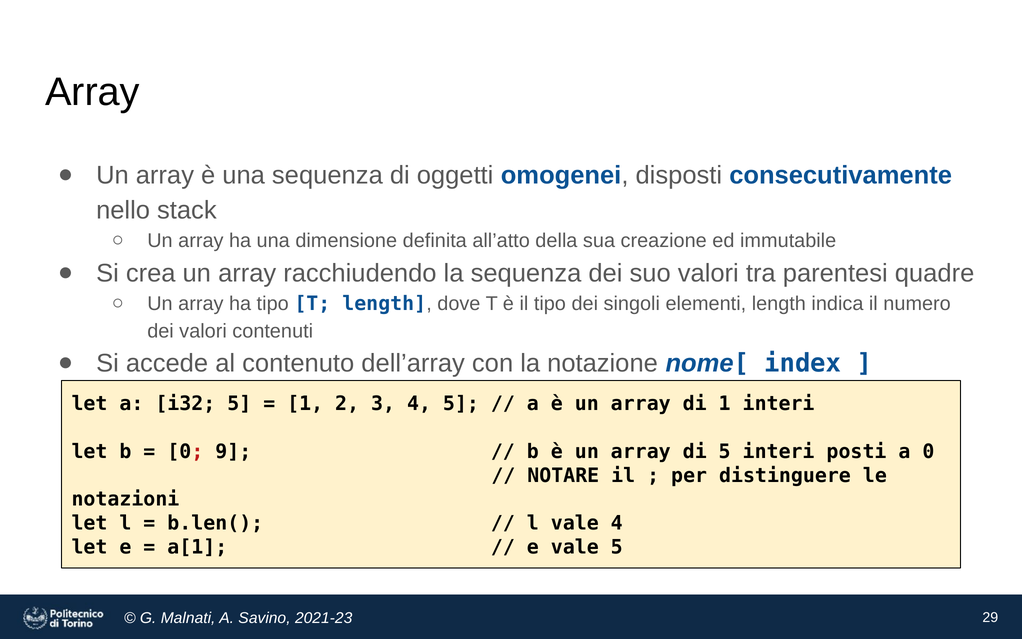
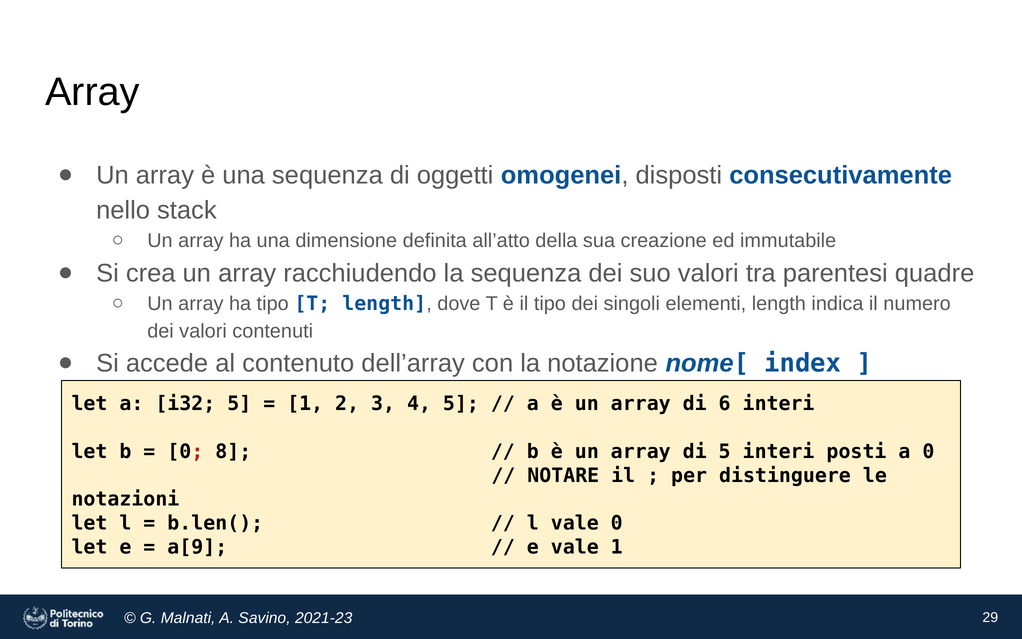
di 1: 1 -> 6 (725, 404)
9: 9 -> 8 (233, 451)
vale 4: 4 -> 0 (617, 523)
a[1: a[1 -> a[9 (197, 547)
vale 5: 5 -> 1 (617, 547)
